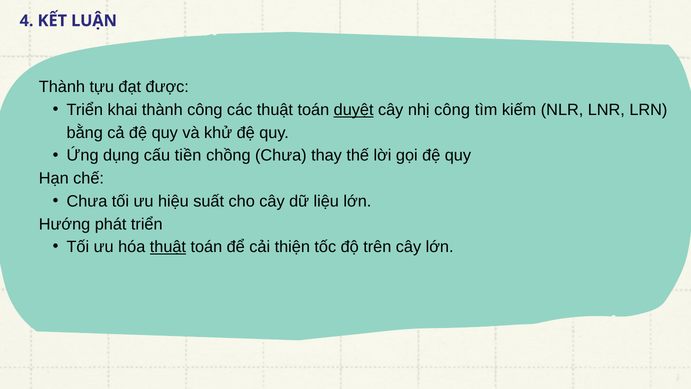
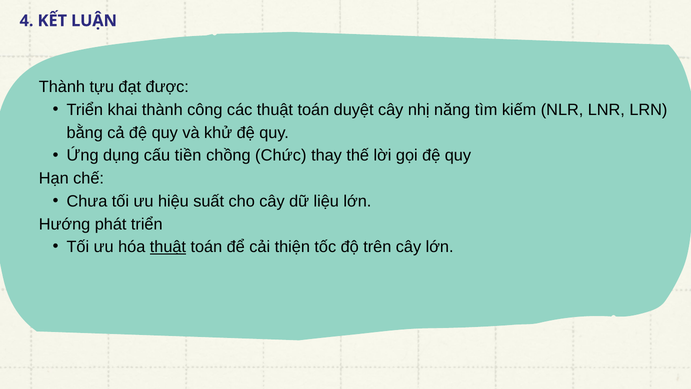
duyệt underline: present -> none (354, 110)
nhị công: công -> năng (452, 110)
chồng Chưa: Chưa -> Chức (281, 155)
